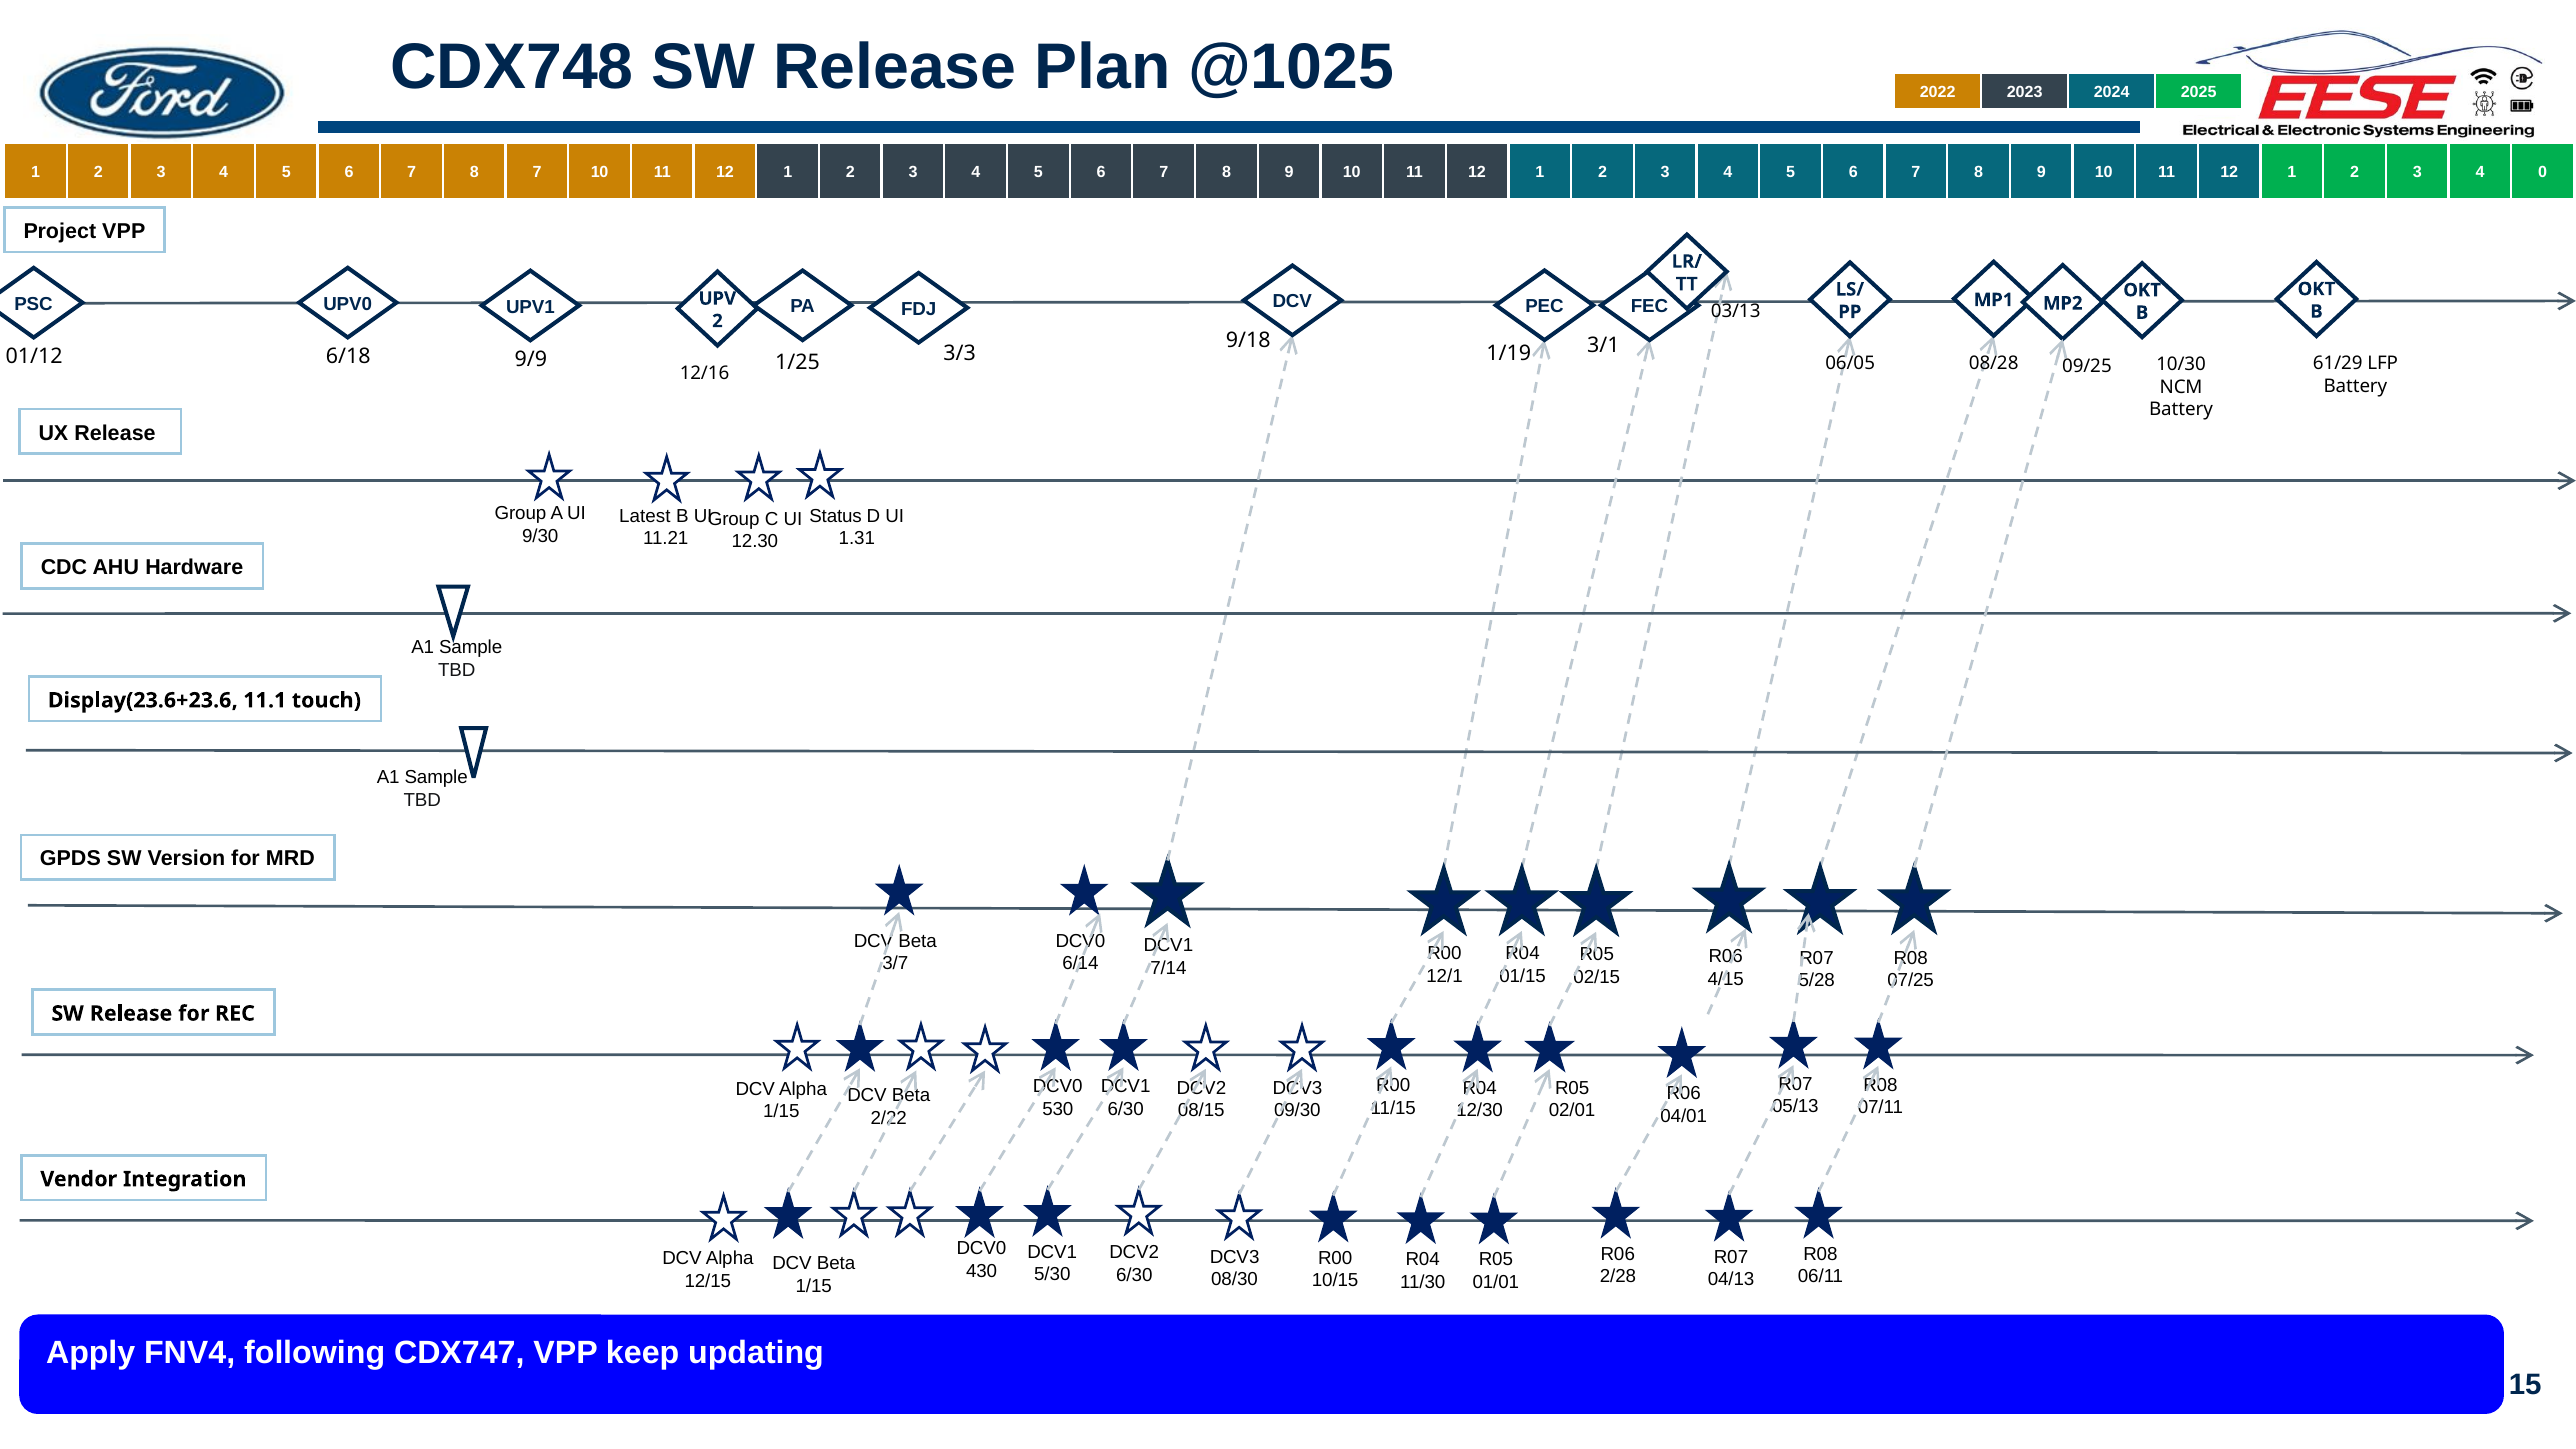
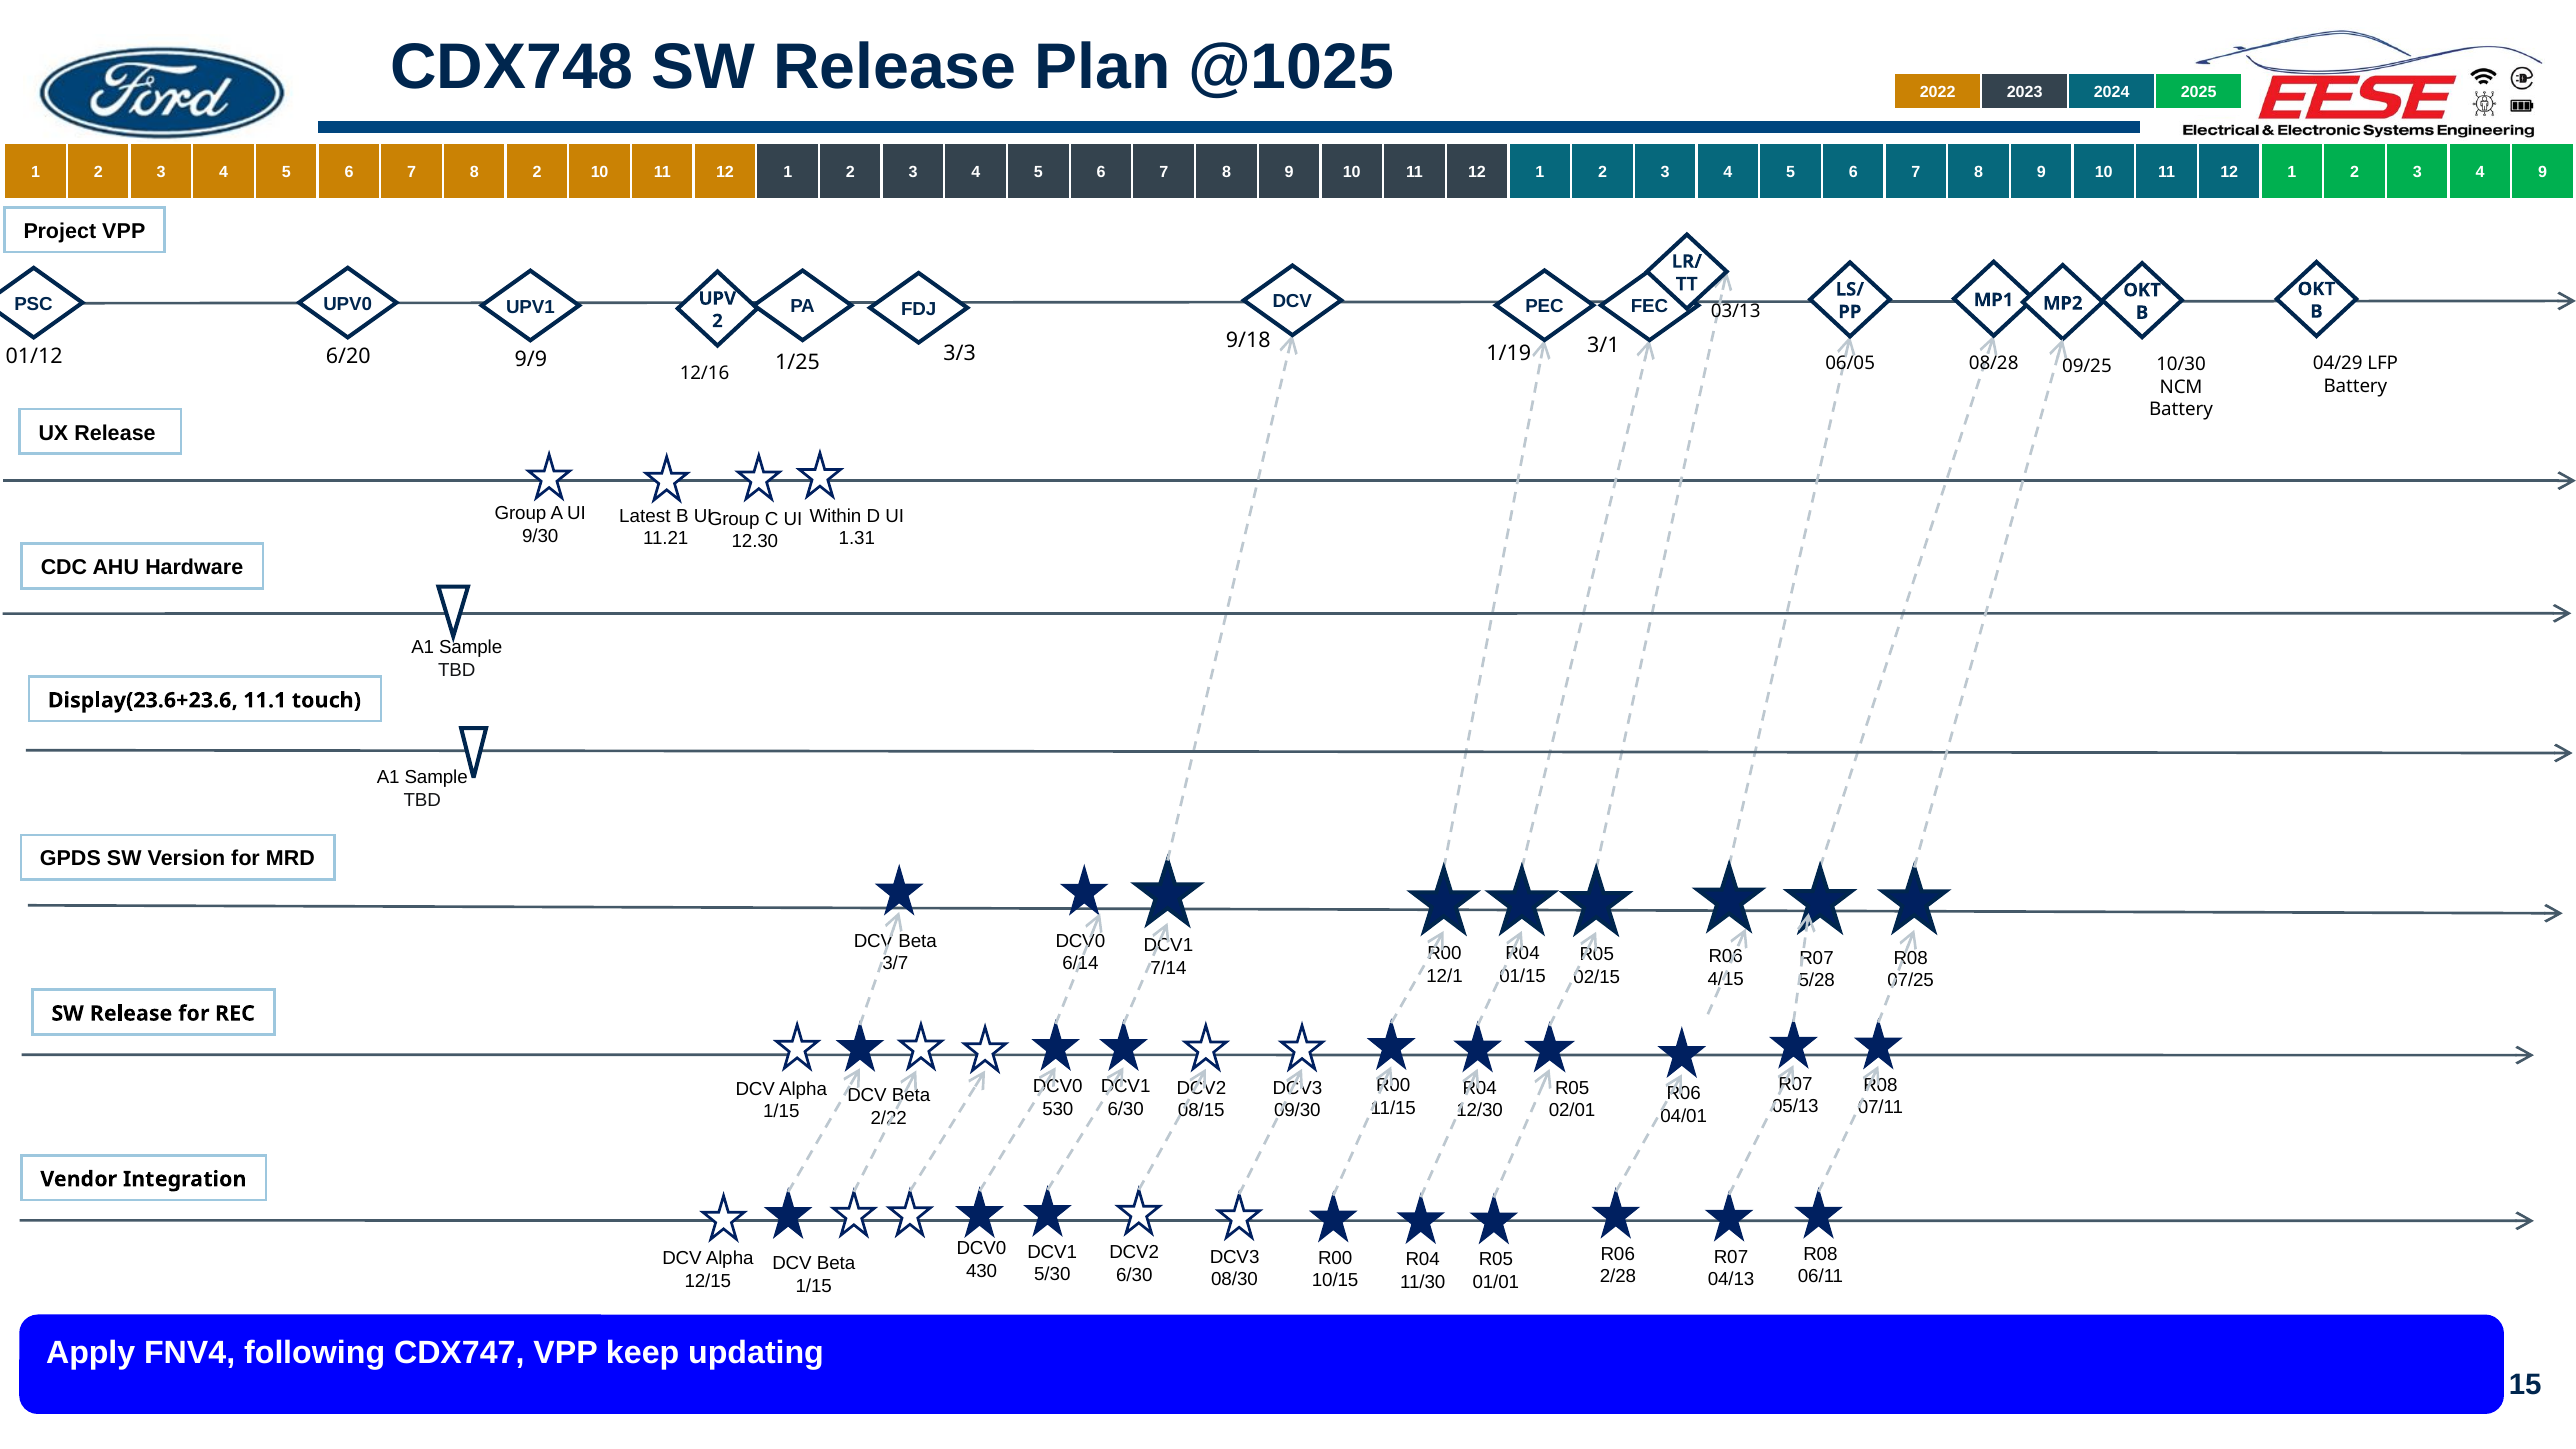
8 7: 7 -> 2 (537, 172)
4 0: 0 -> 9 (2543, 172)
6/18: 6/18 -> 6/20 (348, 357)
61/29: 61/29 -> 04/29 (2338, 363)
Status: Status -> Within (835, 516)
